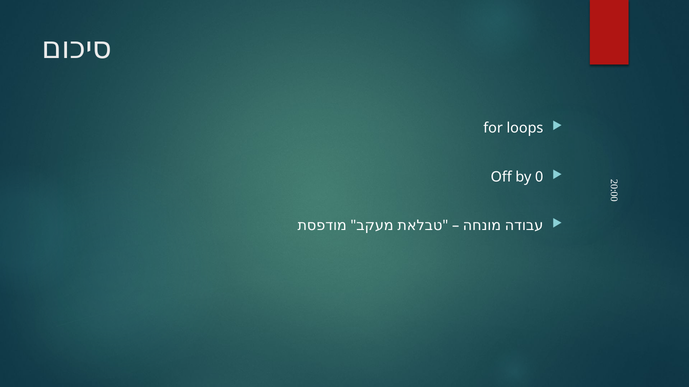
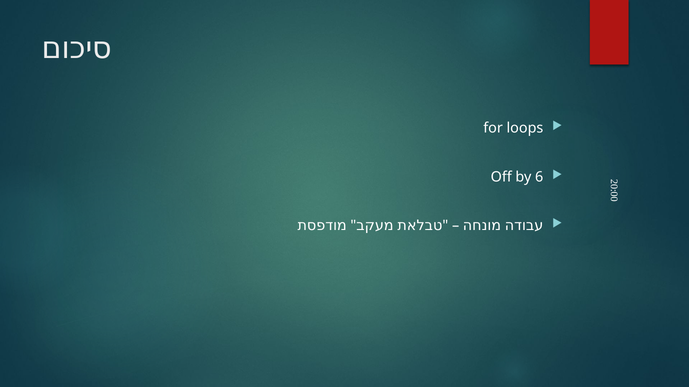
by 0: 0 -> 6 (539, 177)
